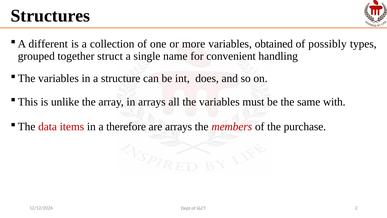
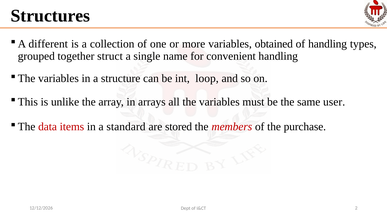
of possibly: possibly -> handling (328, 44)
does: does -> loop (207, 78)
with: with -> user (334, 102)
therefore: therefore -> standard (126, 127)
are arrays: arrays -> stored (179, 127)
